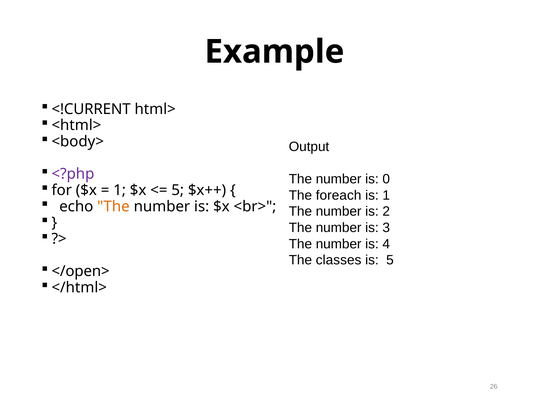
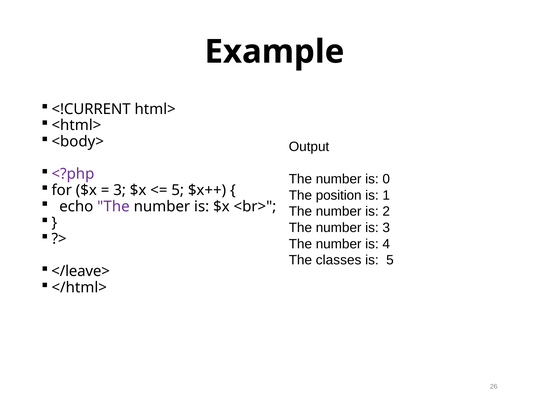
1: 1 -> 3 (120, 190)
foreach: foreach -> position (339, 195)
The colour: orange -> purple (113, 206)
</open>: </open> -> </leave> (81, 271)
